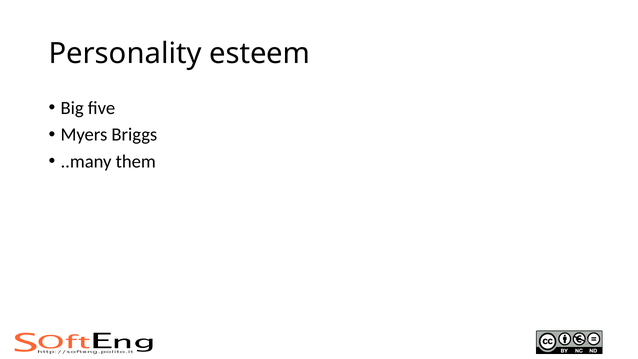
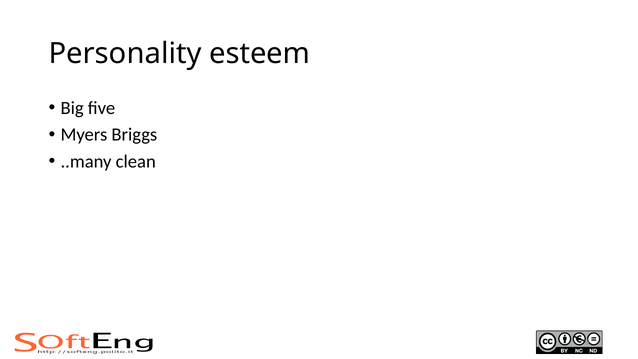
them: them -> clean (136, 161)
